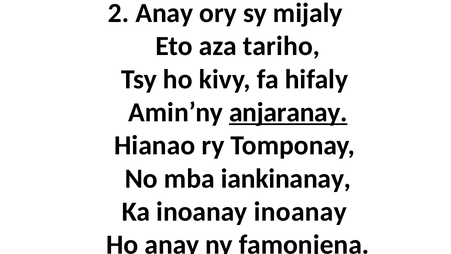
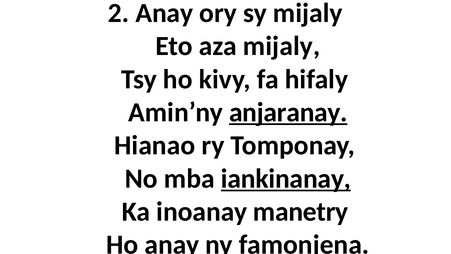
aza tariho: tariho -> mijaly (281, 46)
iankinanay underline: none -> present (286, 178)
inoanay inoanay: inoanay -> manetry (301, 211)
